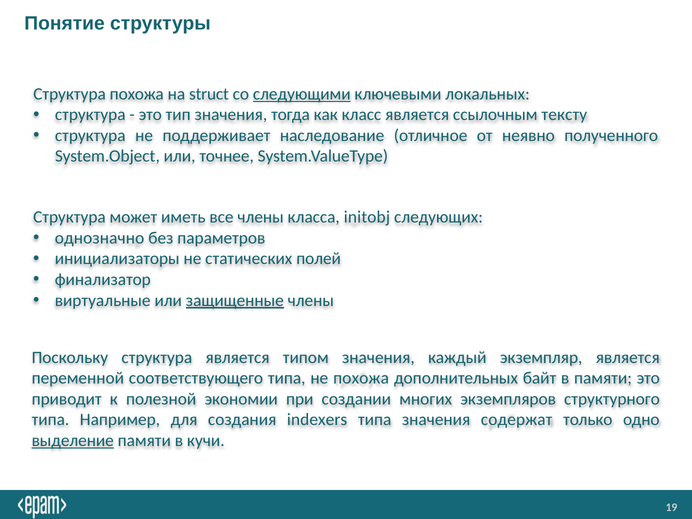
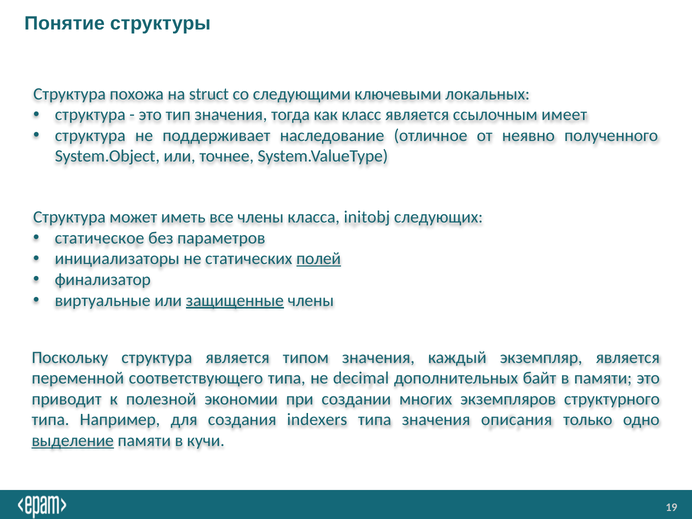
следующими underline: present -> none (302, 94)
тексту: тексту -> имеет (564, 115)
однозначно: однозначно -> статическое (100, 238)
полей underline: none -> present (319, 259)
не похожа: похожа -> decimal (361, 378)
содержат: содержат -> описания (517, 420)
